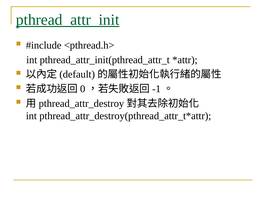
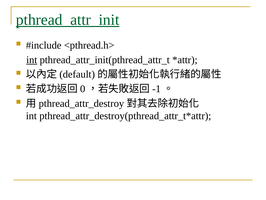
int underline: none -> present (32, 60)
